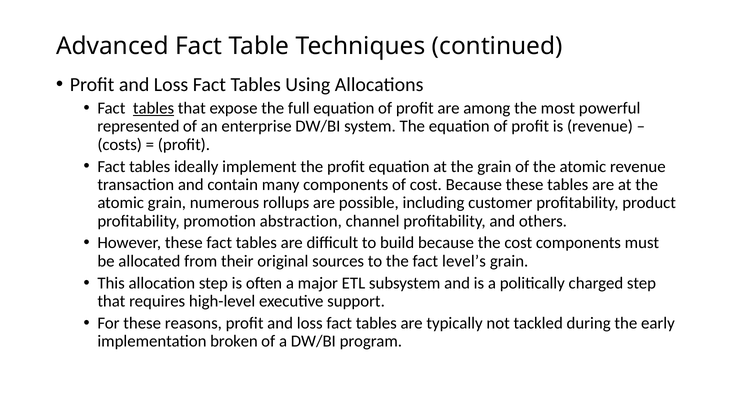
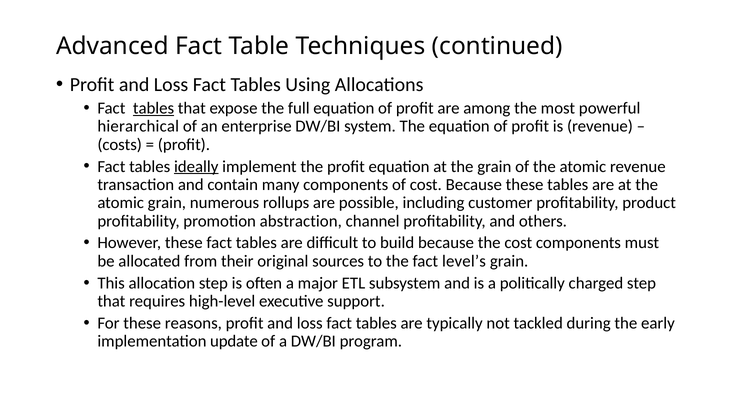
represented: represented -> hierarchical (138, 126)
ideally underline: none -> present (196, 167)
broken: broken -> update (234, 342)
